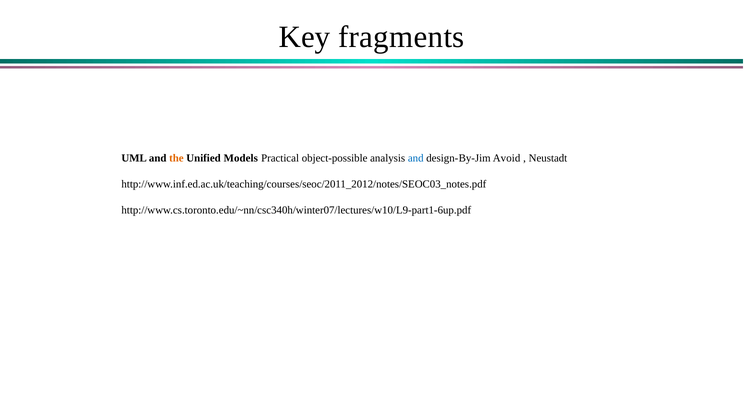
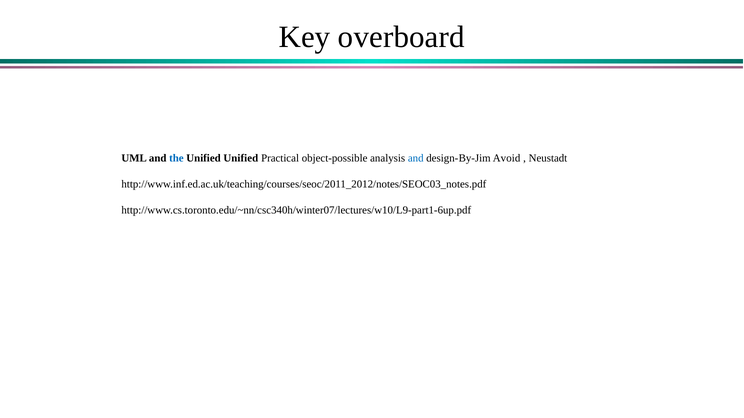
fragments: fragments -> overboard (401, 37)
the colour: orange -> blue (176, 158)
Unified Models: Models -> Unified (241, 158)
